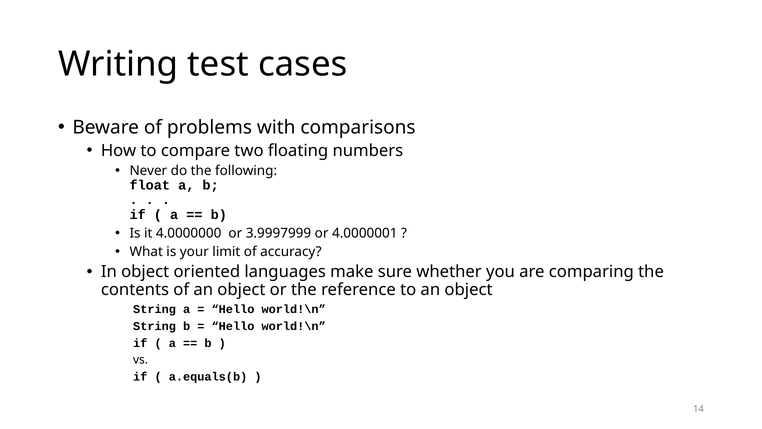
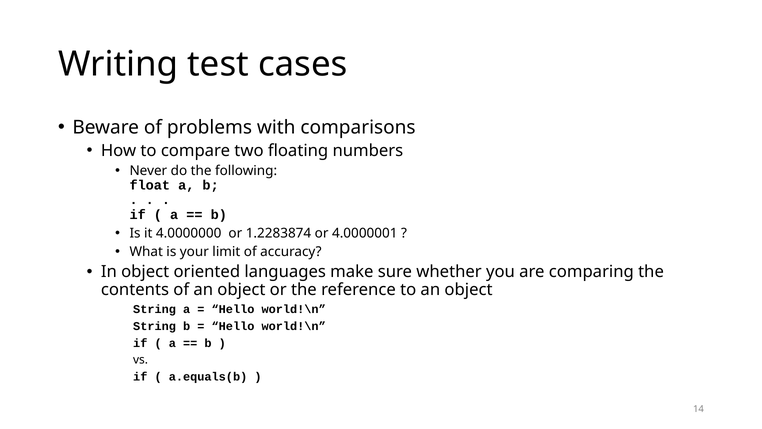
3.9997999: 3.9997999 -> 1.2283874 (278, 233)
